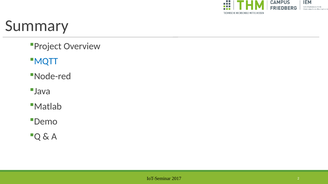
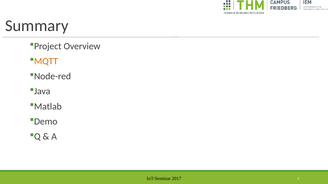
MQTT colour: blue -> orange (46, 61)
